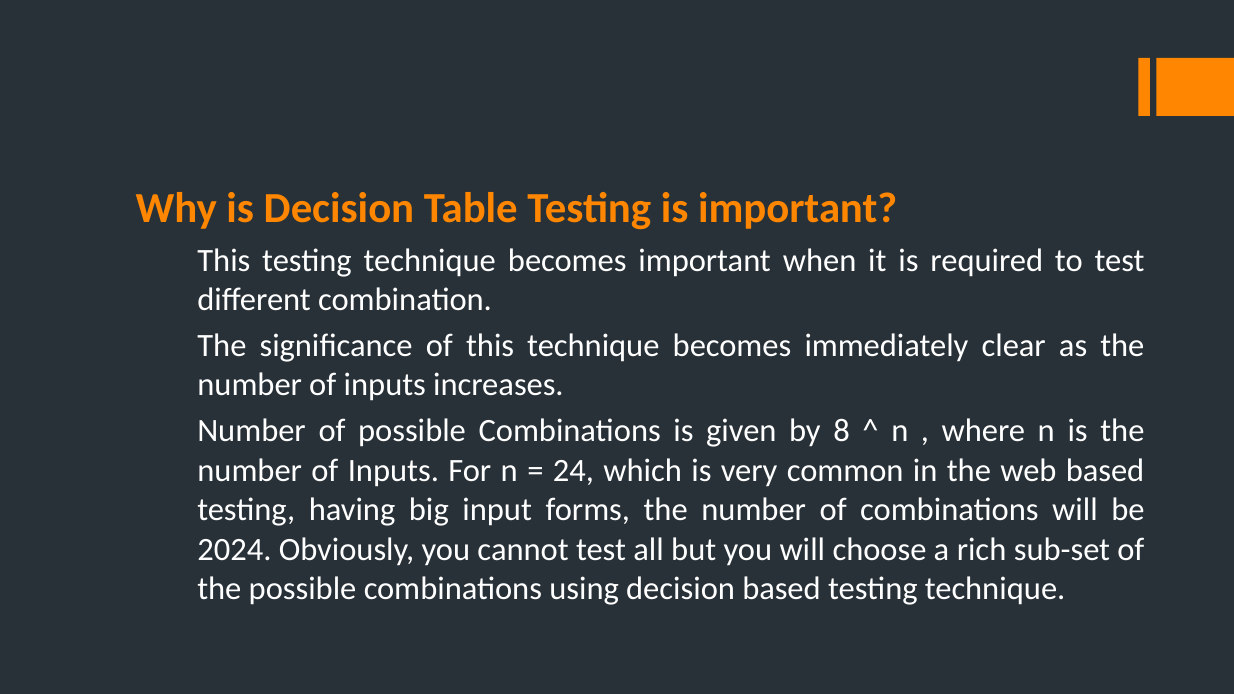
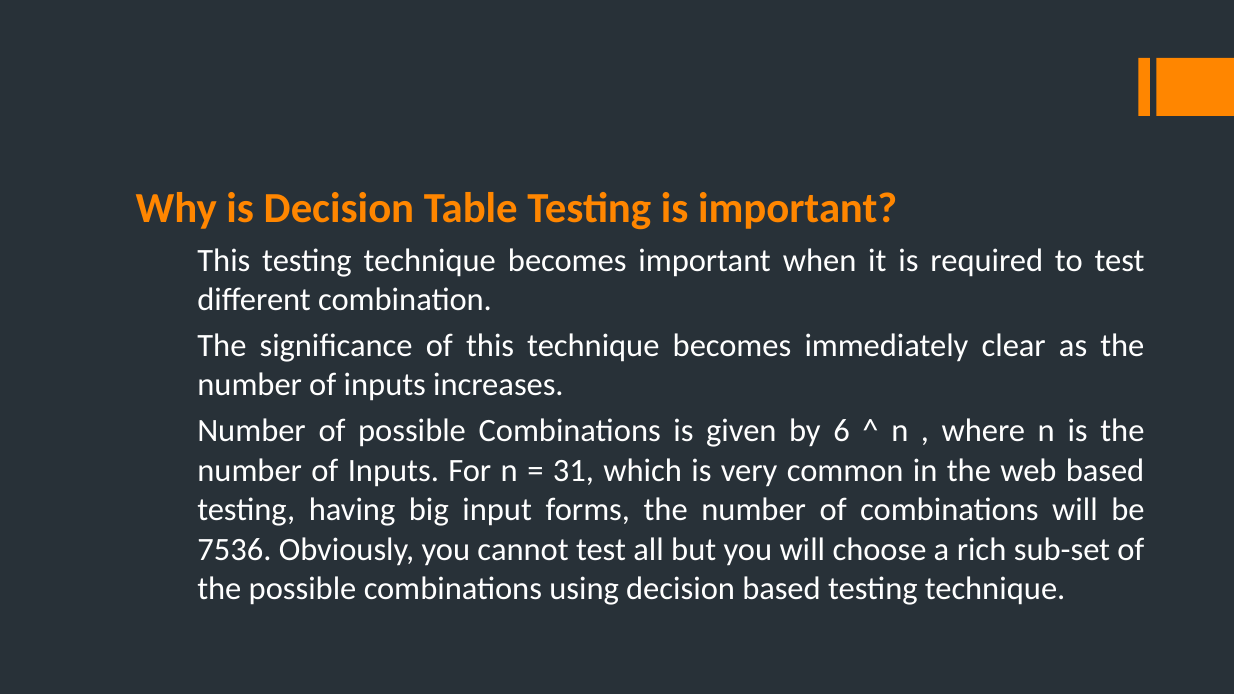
8: 8 -> 6 (842, 431)
24: 24 -> 31 (573, 470)
2024: 2024 -> 7536 (234, 549)
